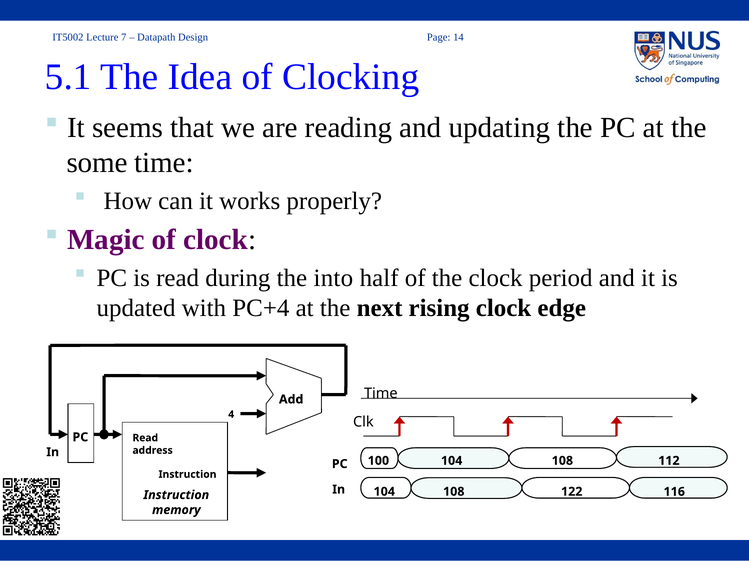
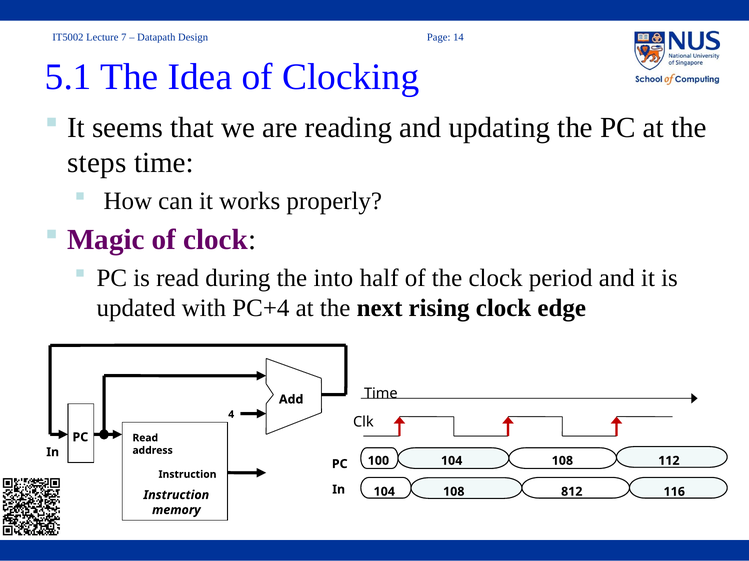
some: some -> steps (97, 163)
122: 122 -> 812 (572, 492)
